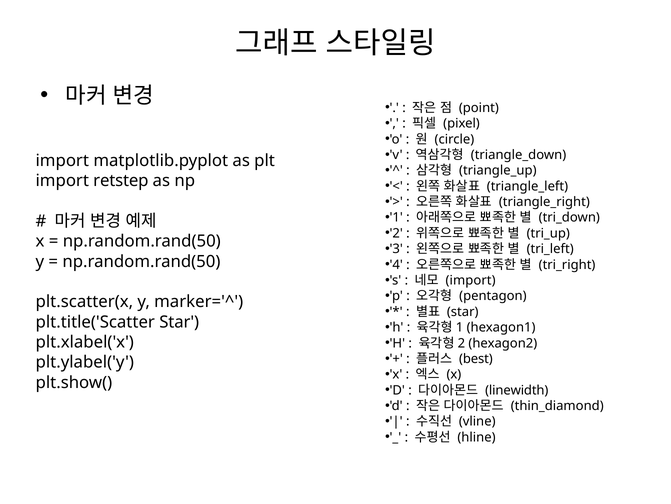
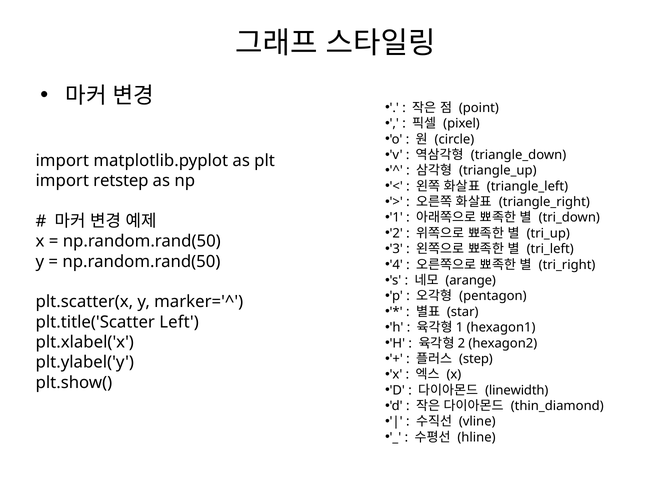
import: import -> arange (471, 280)
plt.title('Scatter Star: Star -> Left (179, 322)
best: best -> step (476, 358)
